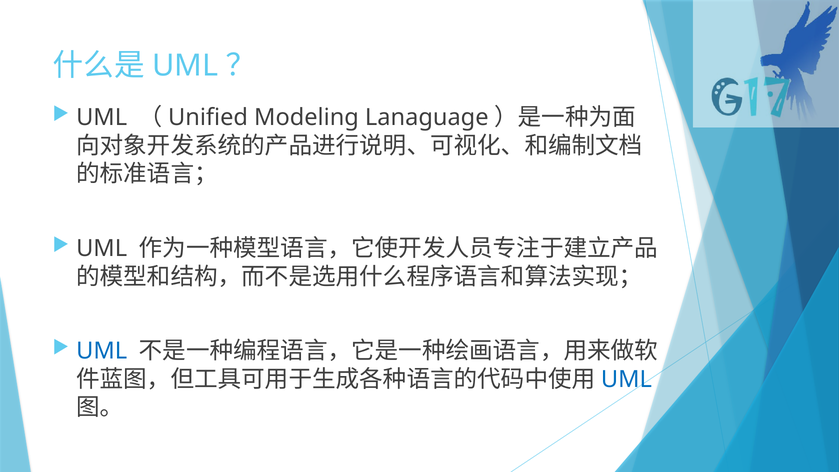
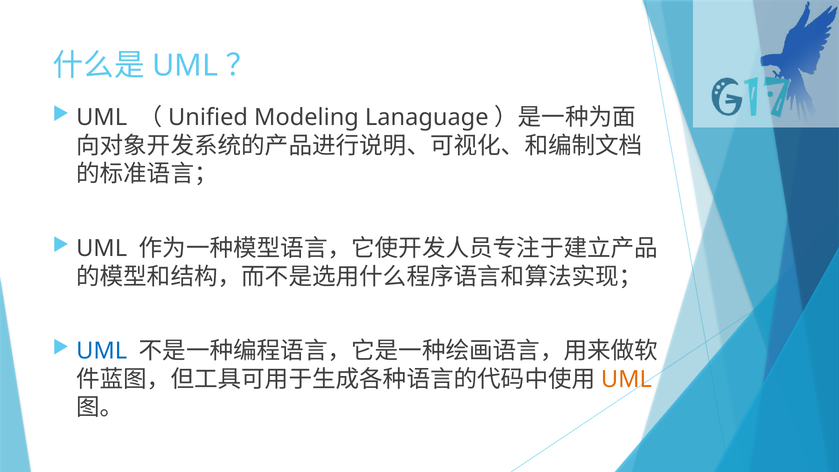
UML colour: blue -> orange (626, 379)
